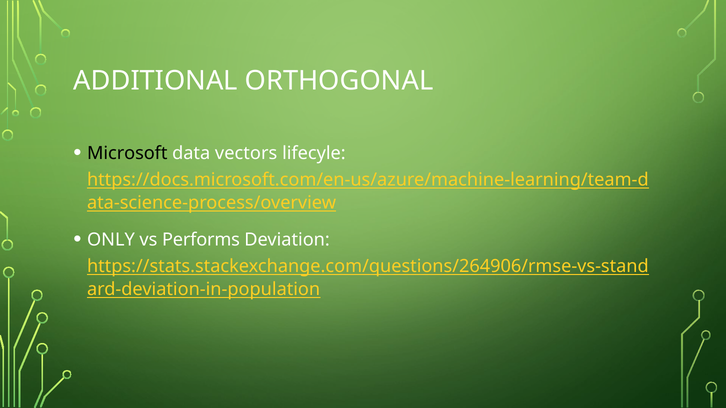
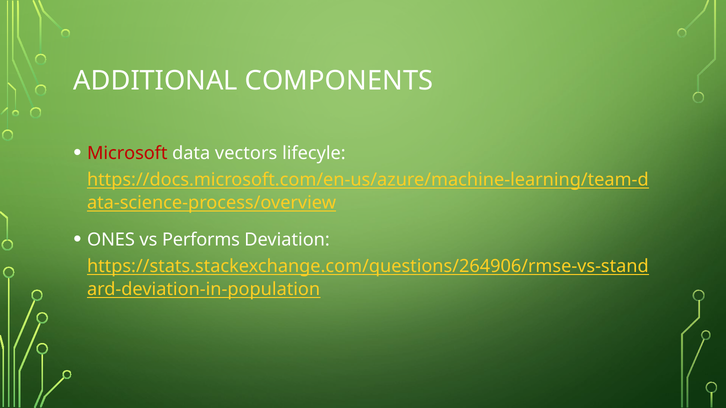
ORTHOGONAL: ORTHOGONAL -> COMPONENTS (339, 81)
Microsoft colour: black -> red (127, 153)
ONLY: ONLY -> ONES (111, 240)
